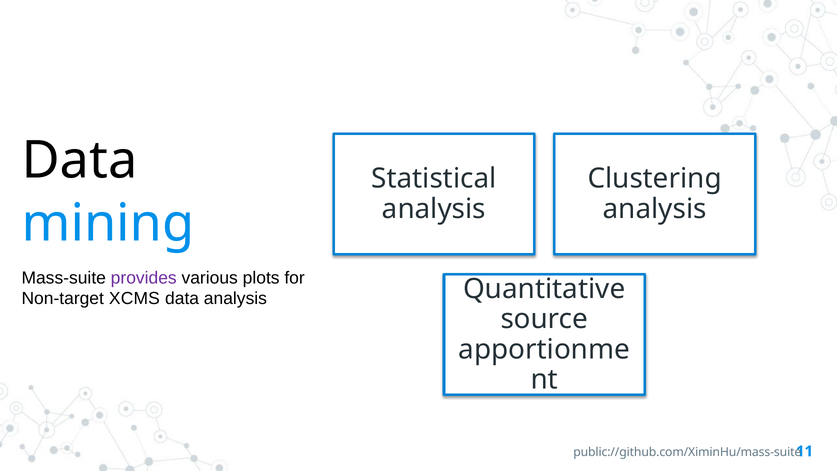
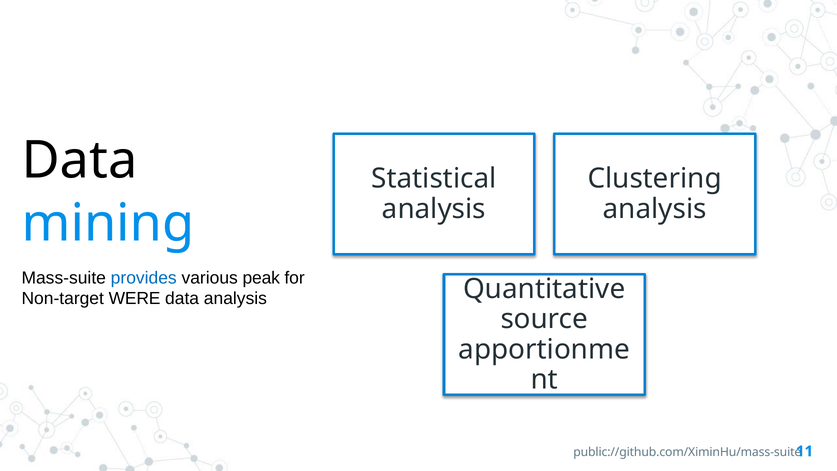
provides colour: purple -> blue (144, 278)
plots: plots -> peak (261, 278)
XCMS: XCMS -> WERE (135, 299)
